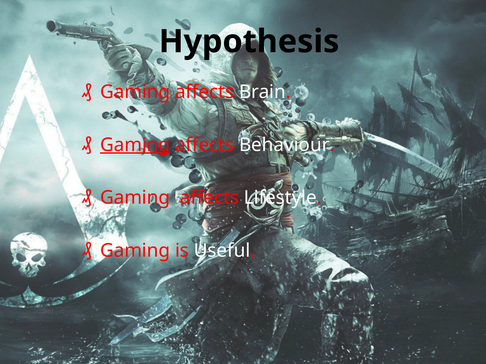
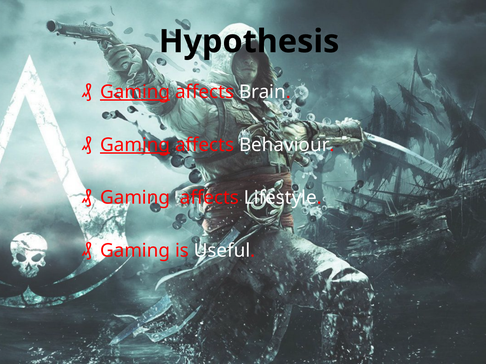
Gaming underline: none -> present (135, 92)
